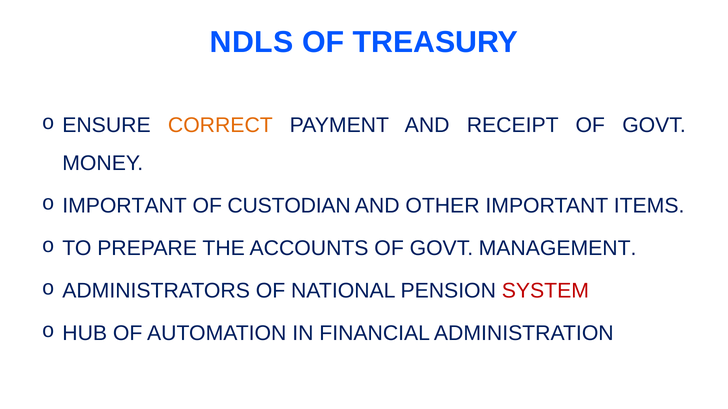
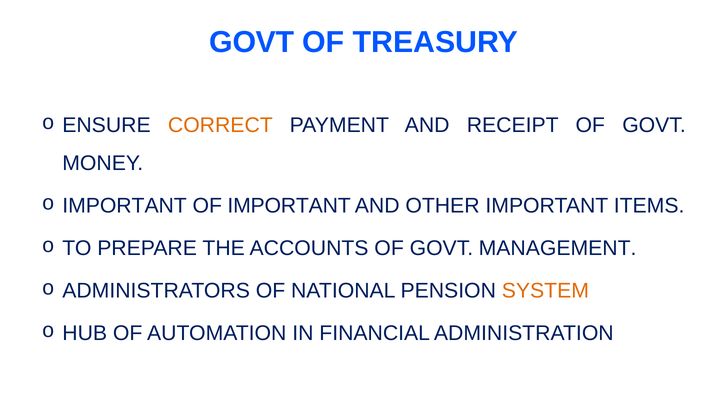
NDLS: NDLS -> GOVT (252, 42)
OF CUSTODIAN: CUSTODIAN -> IMPORTANT (289, 206)
SYSTEM colour: red -> orange (545, 291)
